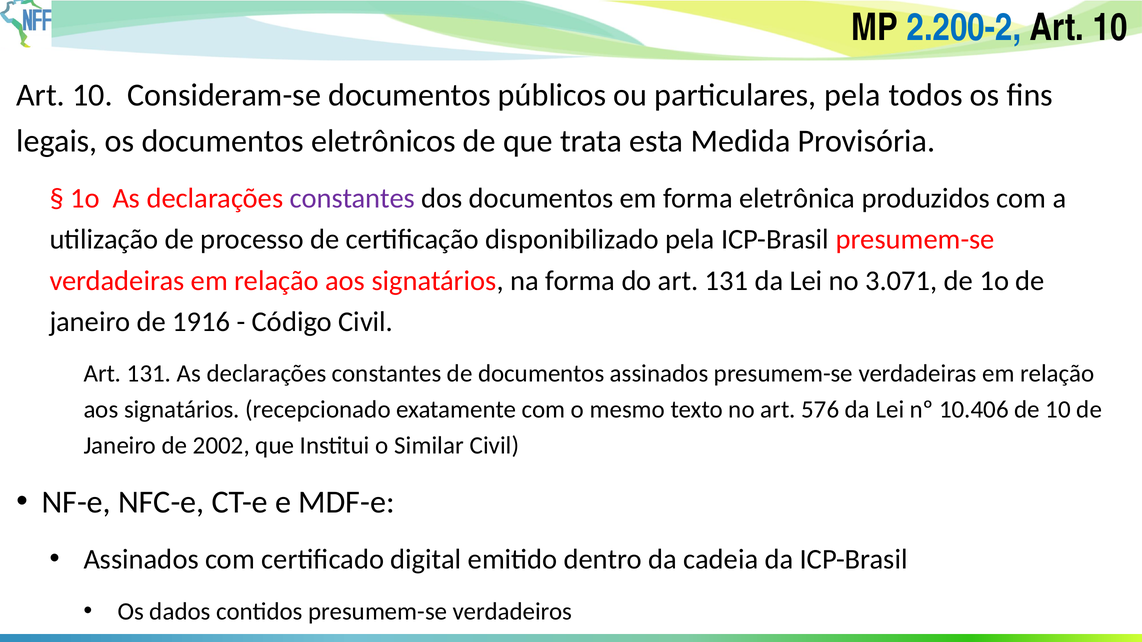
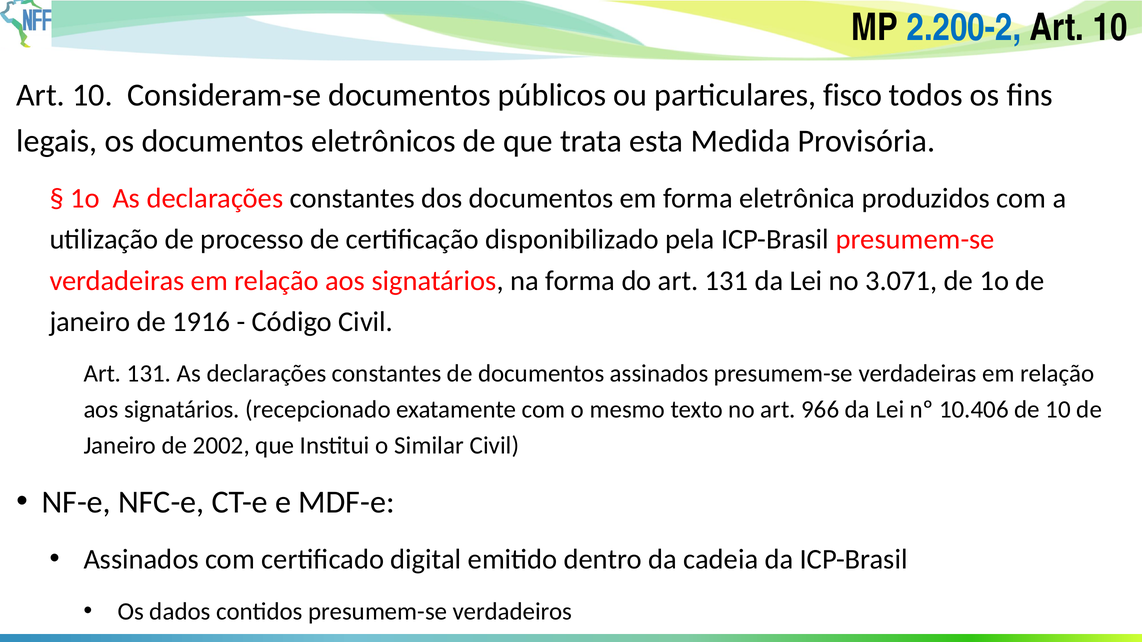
particulares pela: pela -> fisco (853, 95)
constantes colour: purple -> black (352, 199)
576: 576 -> 966 (820, 410)
